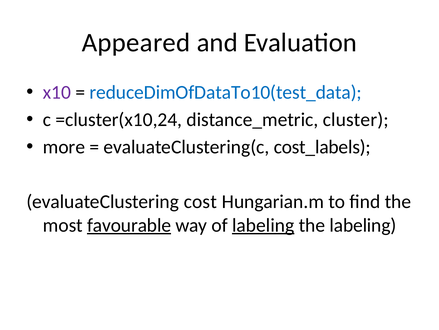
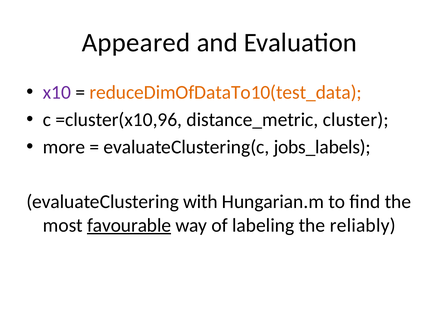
reduceDimOfDataTo10(test_data colour: blue -> orange (226, 92)
=cluster(x10,24: =cluster(x10,24 -> =cluster(x10,96 (119, 119)
cost_labels: cost_labels -> jobs_labels (322, 147)
cost: cost -> with (201, 201)
labeling underline: present -> none (263, 225)
the labeling: labeling -> reliably (363, 225)
